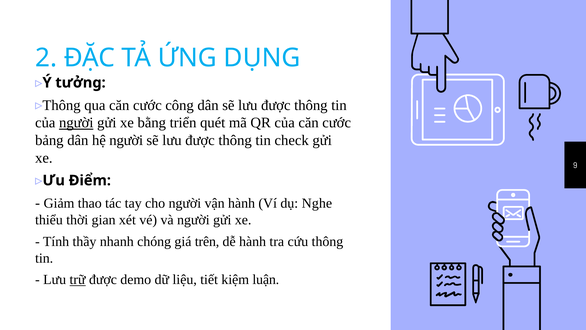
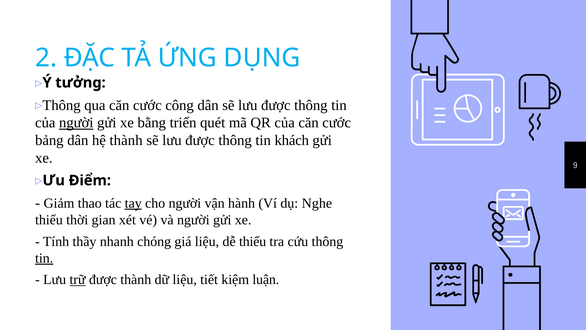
hệ người: người -> thành (126, 140)
check: check -> khách (292, 140)
tay underline: none -> present (133, 203)
giá trên: trên -> liệu (207, 241)
dễ hành: hành -> thiểu (253, 241)
tin underline: none -> present (44, 258)
được demo: demo -> thành (136, 279)
